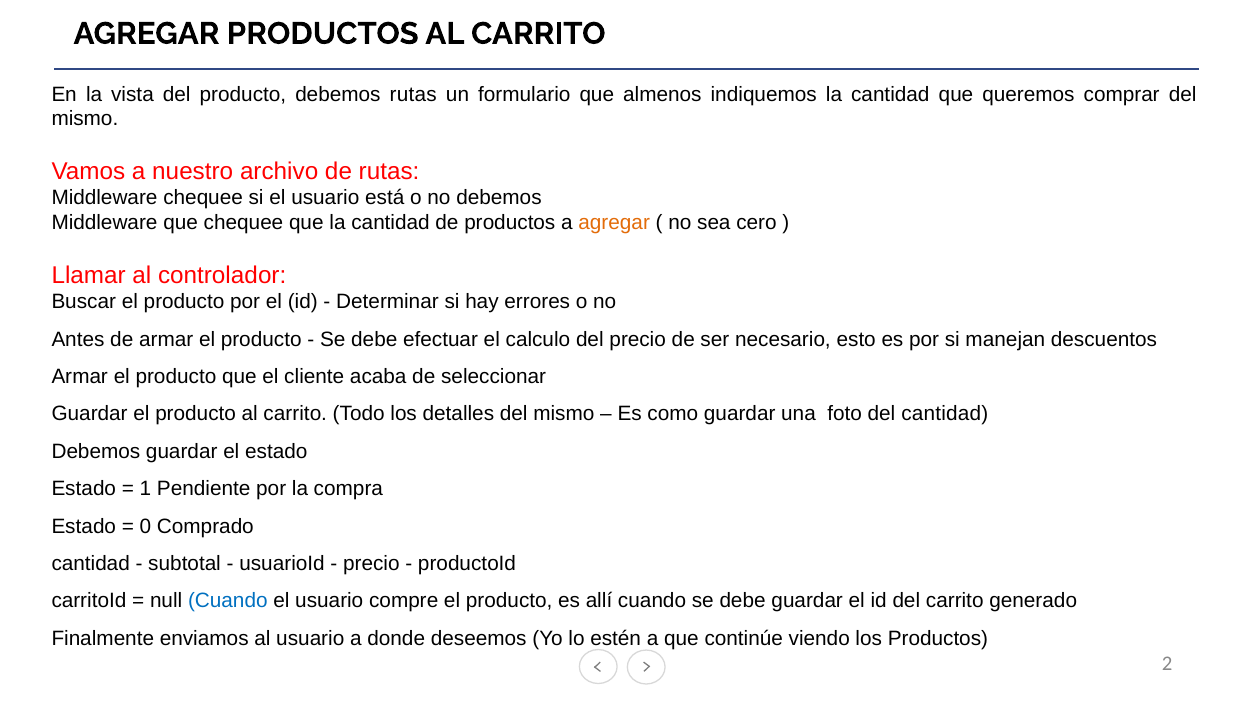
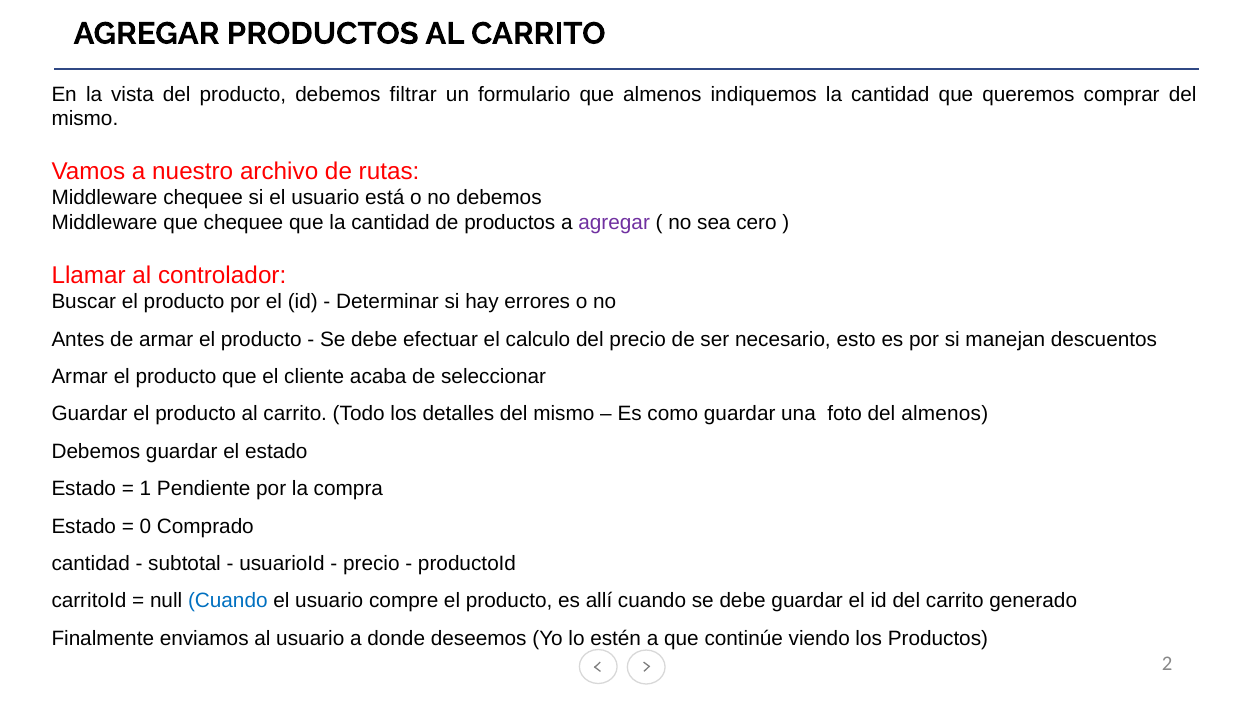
debemos rutas: rutas -> filtrar (413, 94)
agregar colour: orange -> purple (614, 223)
del cantidad: cantidad -> almenos (945, 414)
